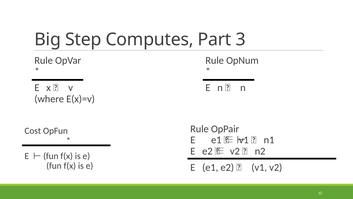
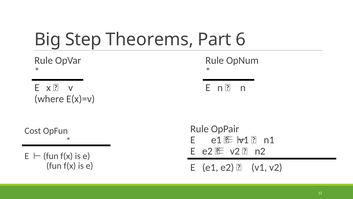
Computes: Computes -> Theorems (150, 40)
3: 3 -> 6 (241, 40)
